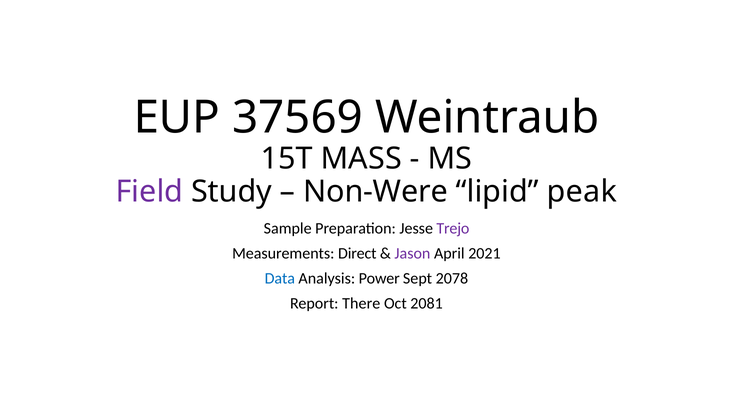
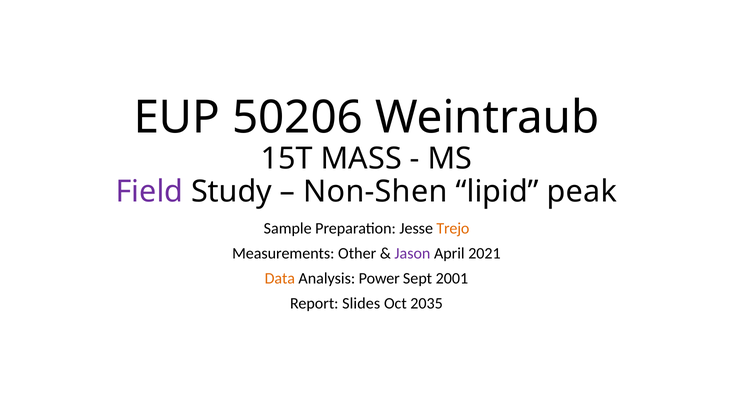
37569: 37569 -> 50206 (298, 117)
Non-Were: Non-Were -> Non-Shen (375, 192)
Trejo colour: purple -> orange (453, 228)
Direct: Direct -> Other (357, 253)
Data colour: blue -> orange (280, 278)
2078: 2078 -> 2001 (452, 278)
There: There -> Slides (361, 303)
2081: 2081 -> 2035 (427, 303)
